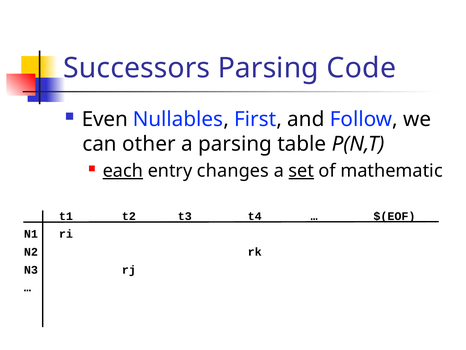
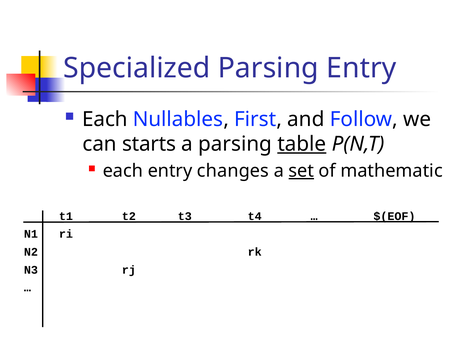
Successors: Successors -> Specialized (137, 68)
Parsing Code: Code -> Entry (361, 68)
Even: Even -> Each (105, 119)
other: other -> starts (149, 144)
table underline: none -> present (302, 144)
each underline: present -> none (123, 171)
